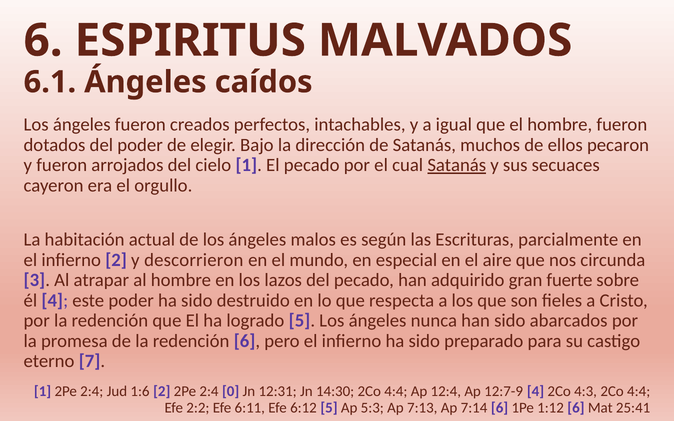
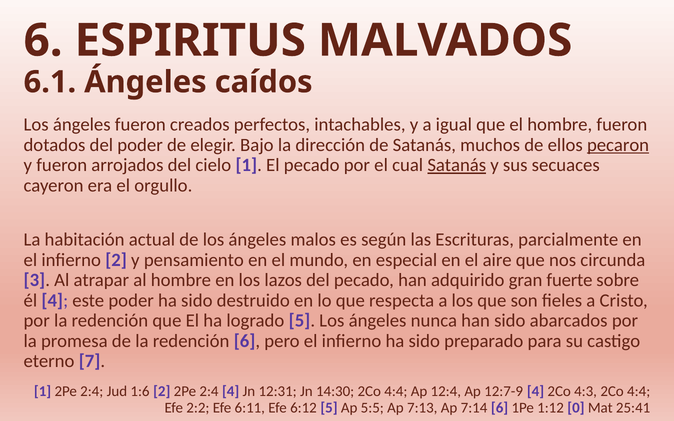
pecaron underline: none -> present (618, 145)
descorrieron: descorrieron -> pensamiento (194, 260)
2:4 0: 0 -> 4 (231, 392)
5:3: 5:3 -> 5:5 (372, 408)
1:12 6: 6 -> 0 (576, 408)
